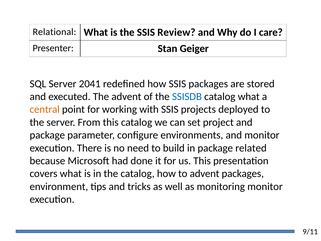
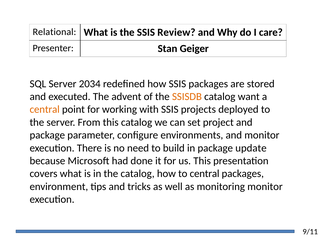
2041: 2041 -> 2034 (90, 84)
SSISDB colour: blue -> orange (187, 96)
catalog what: what -> want (249, 96)
related: related -> update (251, 148)
to advent: advent -> central (205, 174)
